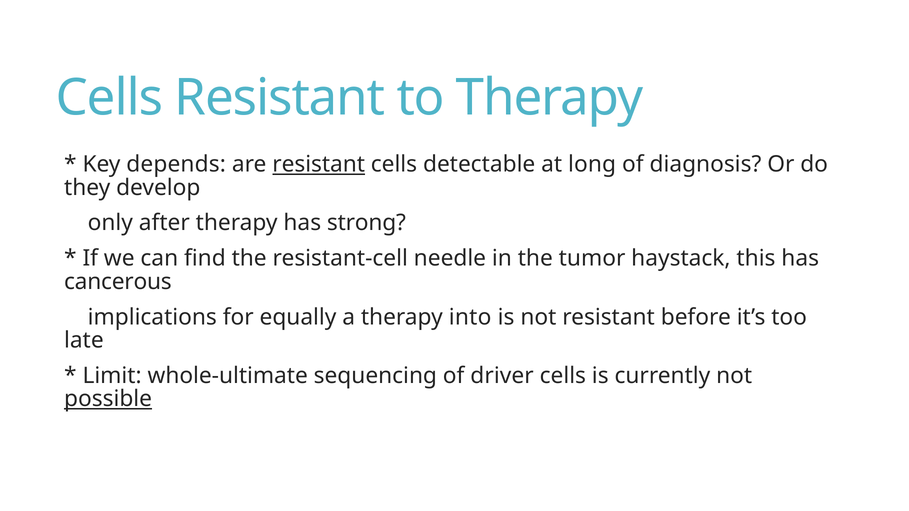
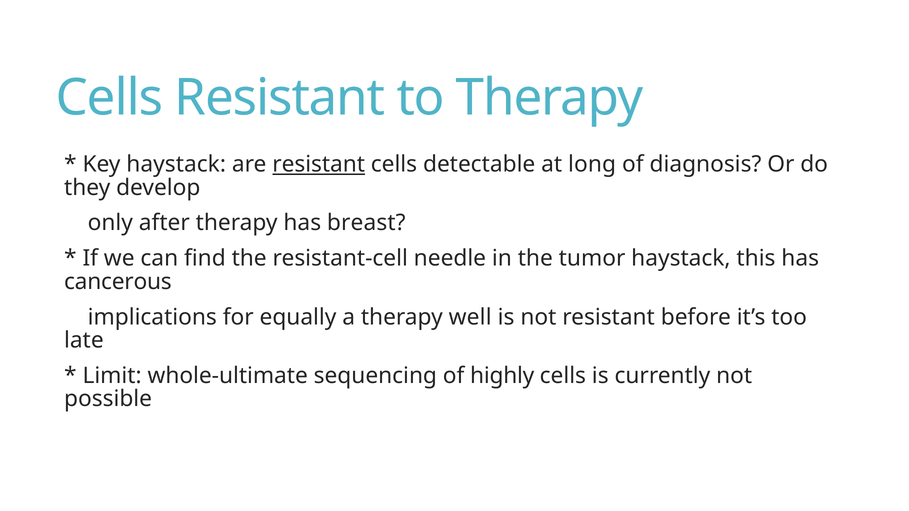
Key depends: depends -> haystack (176, 164)
strong: strong -> breast (366, 223)
into: into -> well (470, 317)
driver: driver -> highly (502, 376)
possible underline: present -> none (108, 399)
